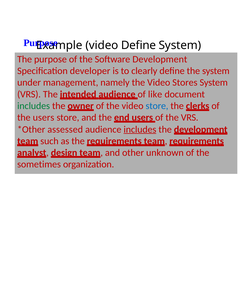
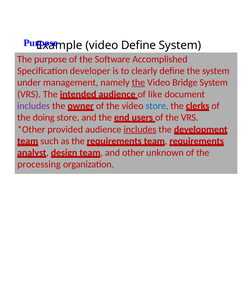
Software Development: Development -> Accomplished (160, 59)
the underline: none -> present (138, 83)
Stores: Stores -> Bridge (185, 83)
includes colour: green -> purple (34, 106)
the users: users -> doing (44, 117)
assessed: assessed -> provided (65, 129)
sometimes: sometimes -> processing (39, 164)
